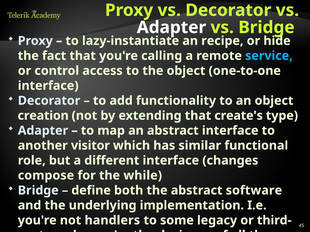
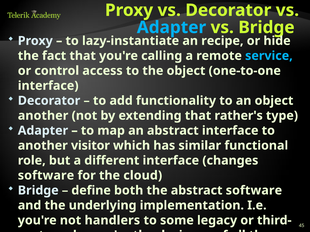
Adapter colour: white -> light blue (171, 27)
creation: creation -> another (43, 116)
create's: create's -> rather's (239, 116)
compose: compose -> software (46, 176)
while: while -> cloud (143, 176)
